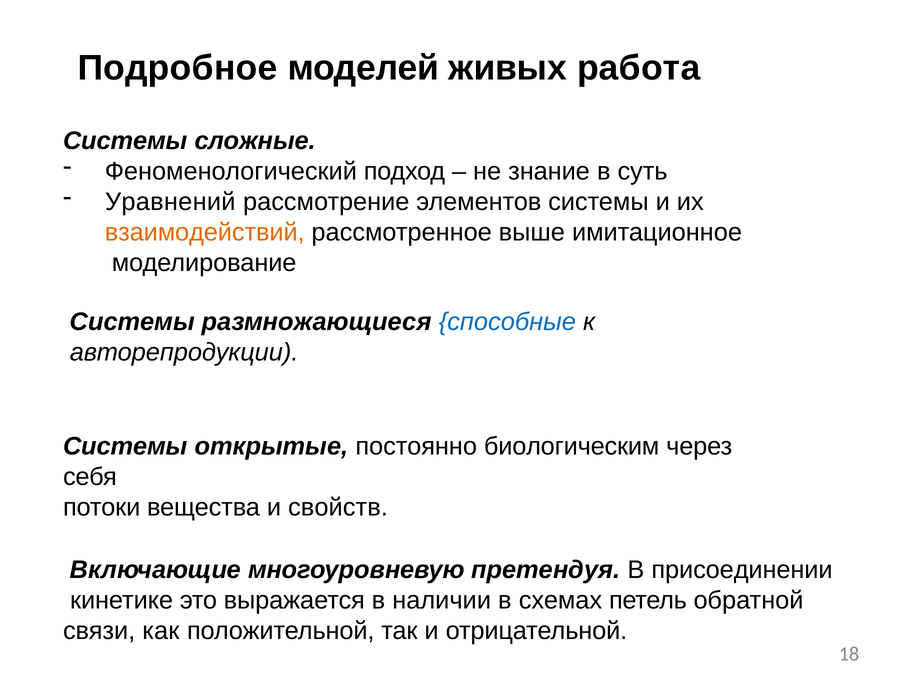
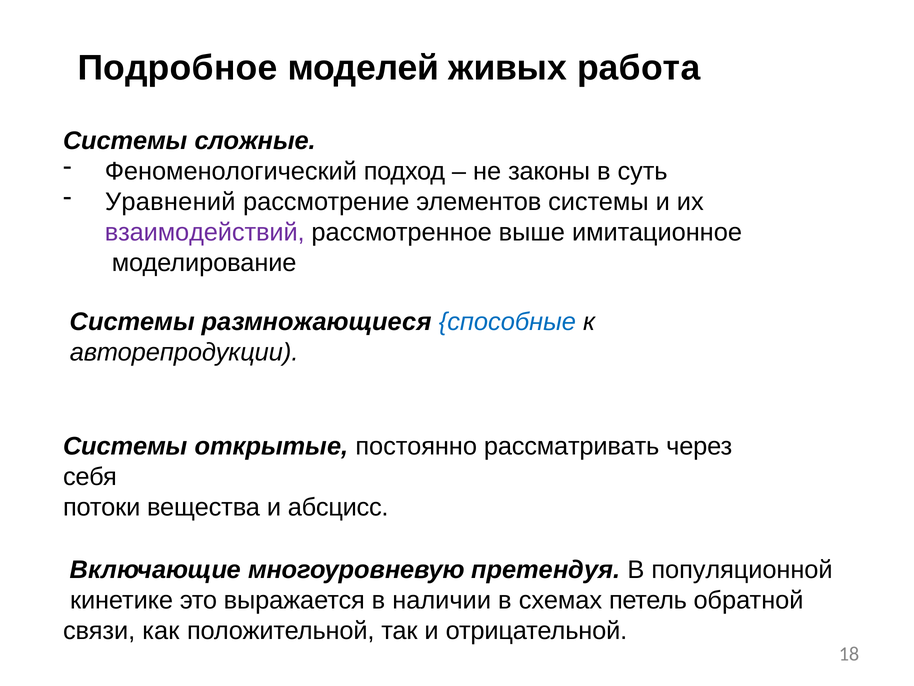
знание: знание -> законы (549, 171)
взаимодействий colour: orange -> purple (205, 232)
биологическим: биологическим -> рассматривать (572, 446)
свойств: свойств -> абсцисс (338, 507)
присоединении: присоединении -> популяционной (742, 569)
